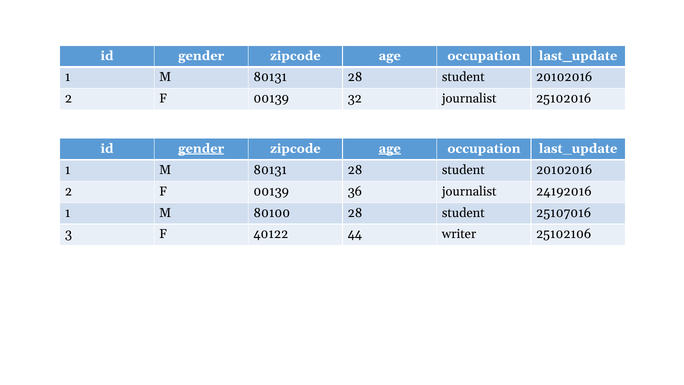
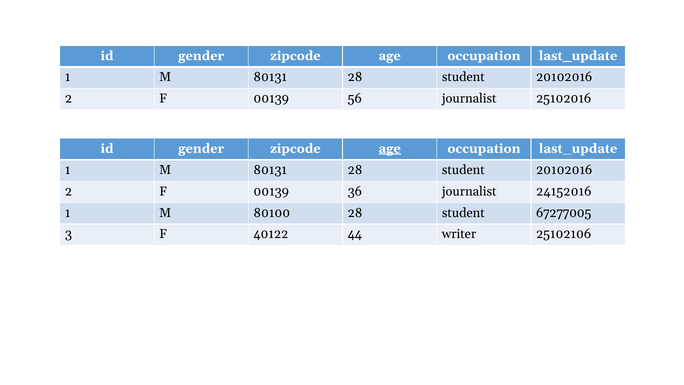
32: 32 -> 56 (355, 99)
gender underline: present -> none (201, 148)
24192016: 24192016 -> 24152016 (564, 191)
25107016: 25107016 -> 67277005 (564, 213)
